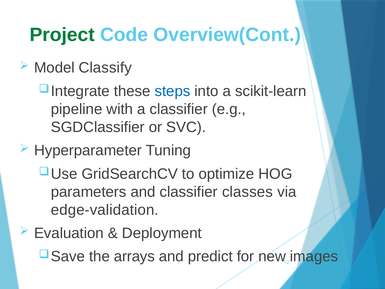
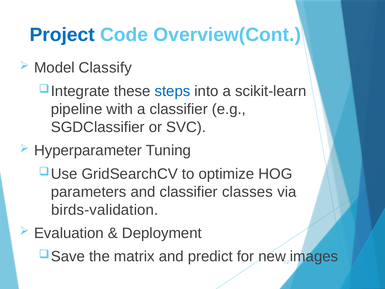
Project colour: green -> blue (62, 35)
edge‑validation: edge‑validation -> birds‑validation (105, 210)
arrays: arrays -> matrix (134, 256)
